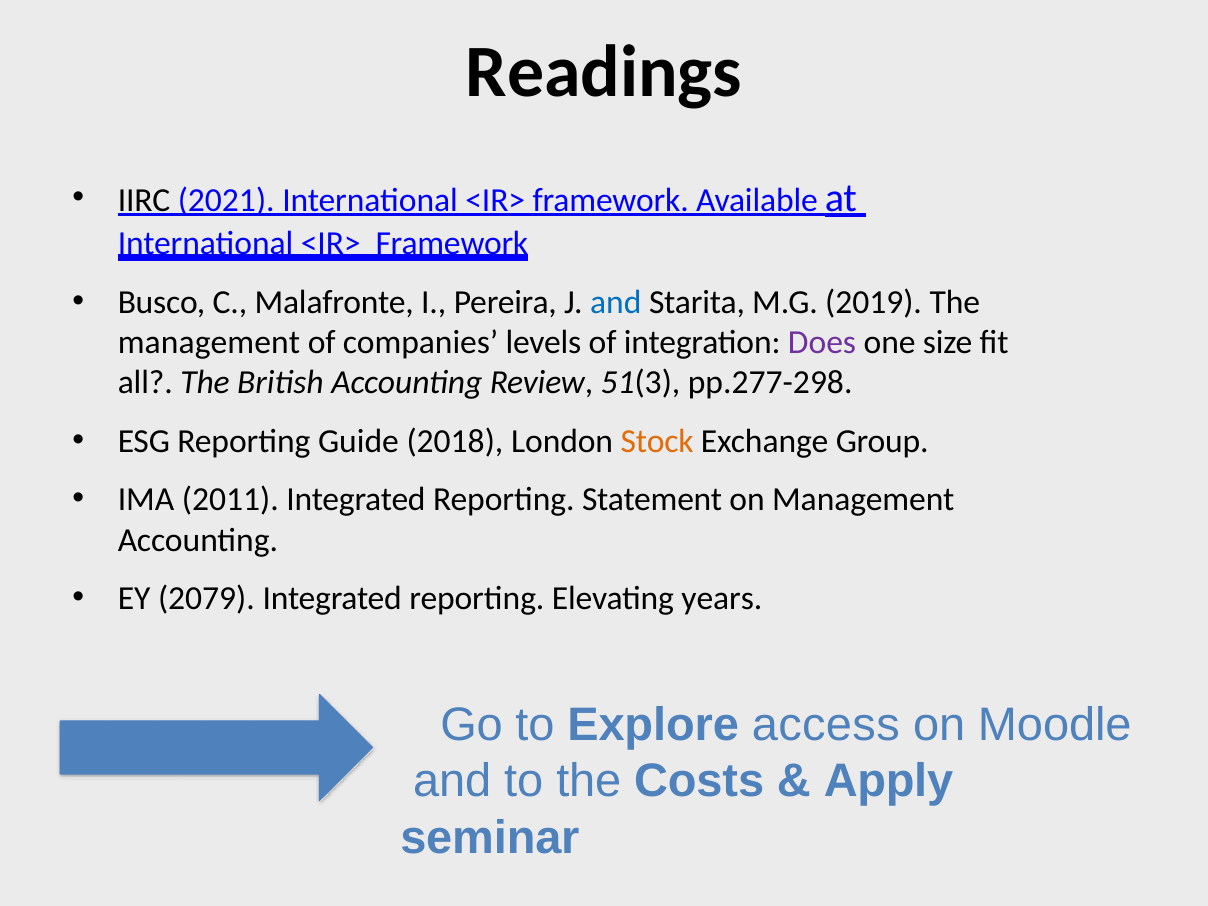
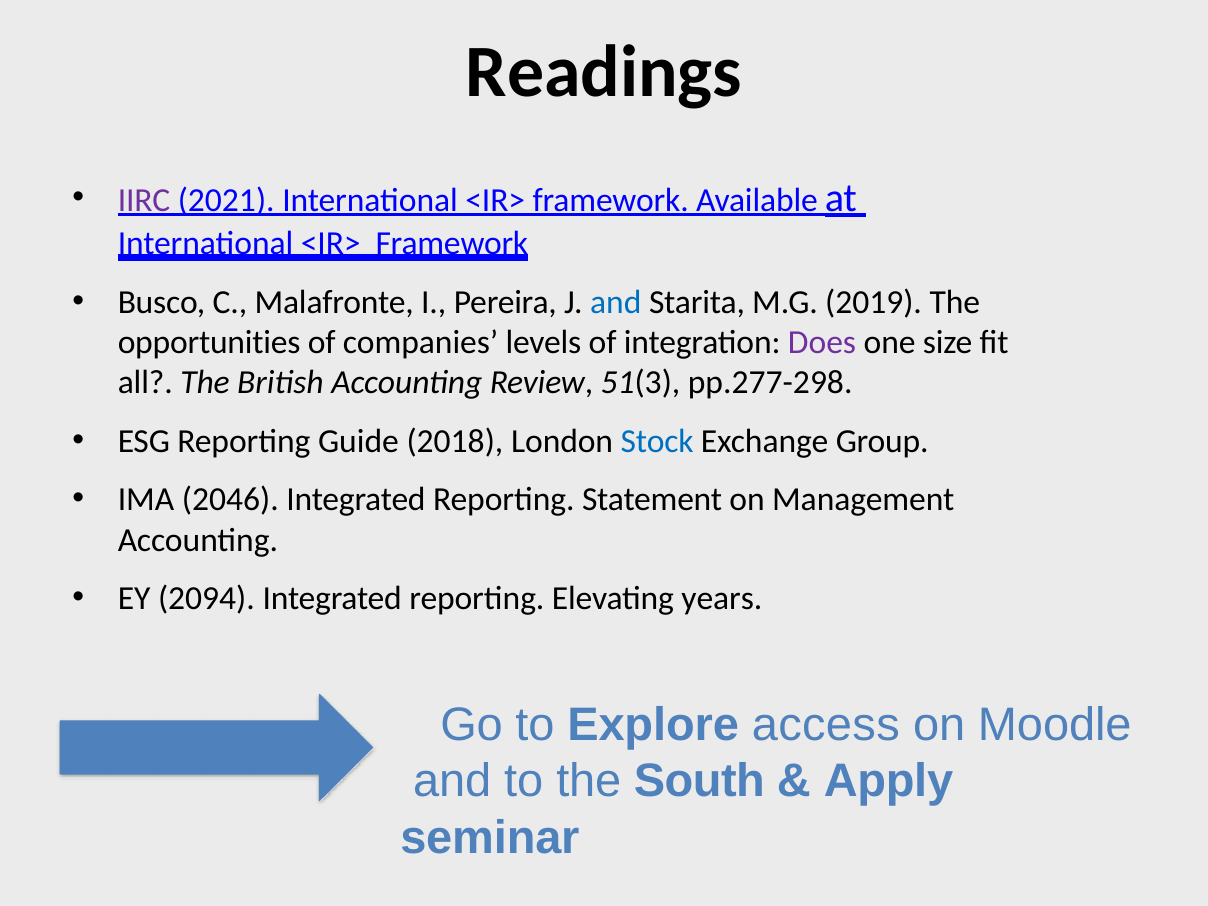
IIRC colour: black -> purple (144, 200)
management: management -> opportunities (209, 343)
Stock colour: orange -> blue (657, 441)
2011: 2011 -> 2046 (230, 500)
2079: 2079 -> 2094 (206, 598)
Costs: Costs -> South (699, 781)
